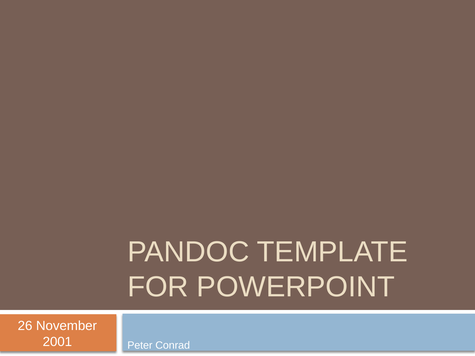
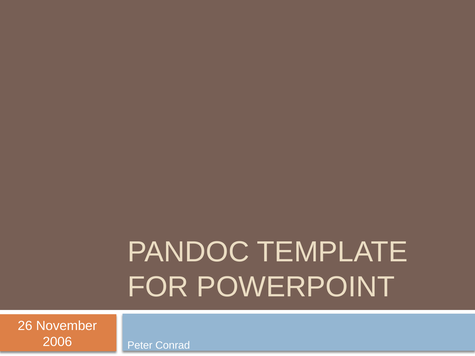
2001: 2001 -> 2006 (57, 342)
